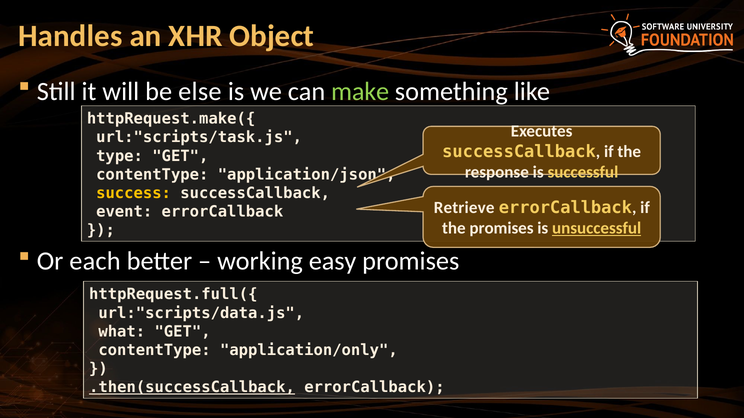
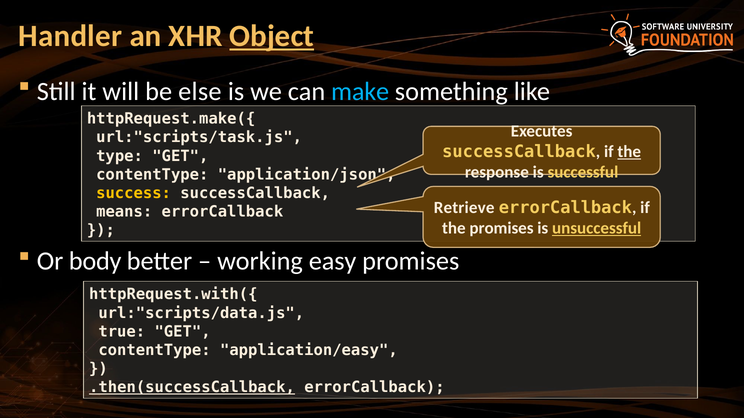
Handles: Handles -> Handler (70, 36)
Object underline: none -> present (272, 36)
make colour: light green -> light blue (360, 92)
the underline: none -> present (629, 152)
event: event -> means (124, 212)
each: each -> body (95, 262)
httpRequest.full({: httpRequest.full({ -> httpRequest.with({ (173, 295)
what: what -> true (122, 332)
application/only: application/only -> application/easy (309, 351)
